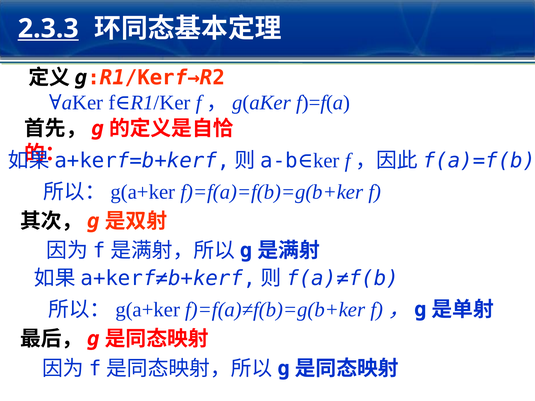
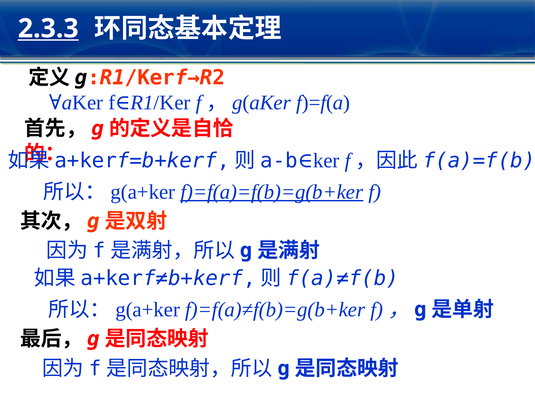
f)=f(a)=f(b)=g(b+ker underline: none -> present (272, 192)
